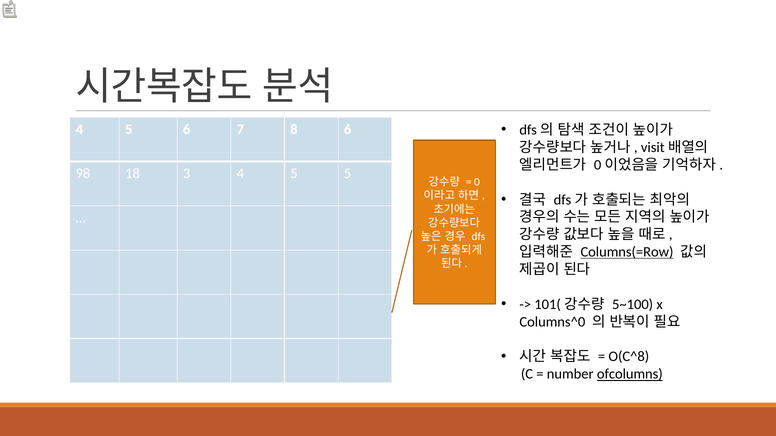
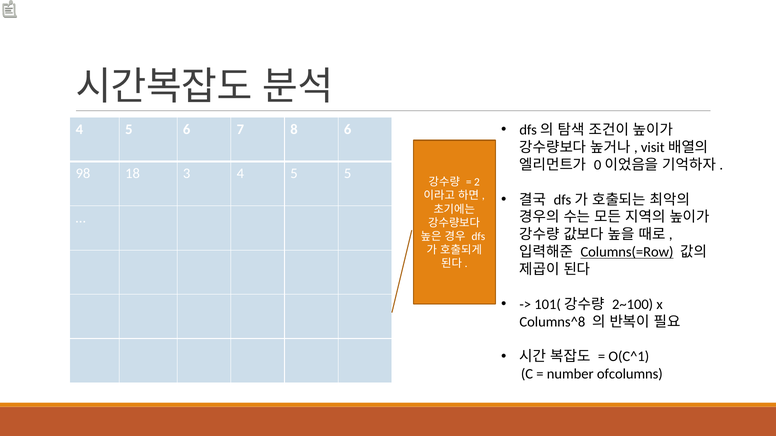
0: 0 -> 2 (477, 182)
5~100: 5~100 -> 2~100 (633, 305)
Columns^0: Columns^0 -> Columns^8 (552, 322)
O(C^8: O(C^8 -> O(C^1 (629, 357)
ofcolumns underline: present -> none (630, 375)
